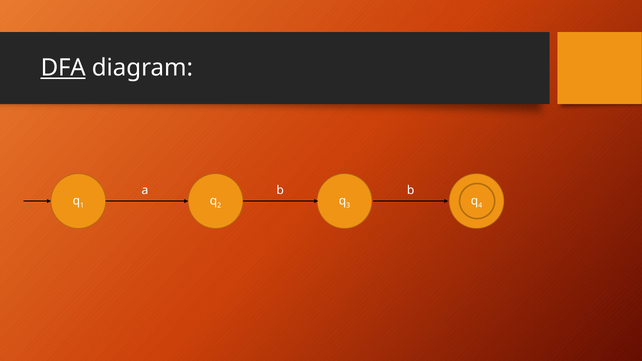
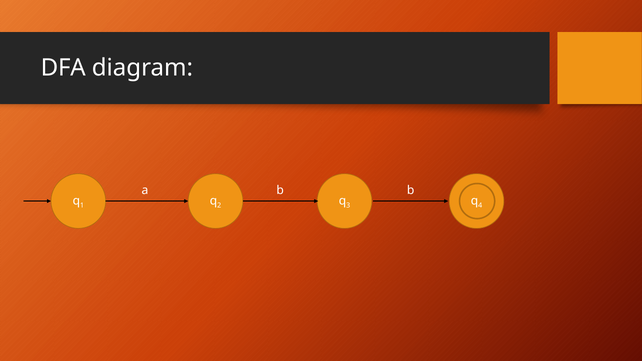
DFA underline: present -> none (63, 68)
